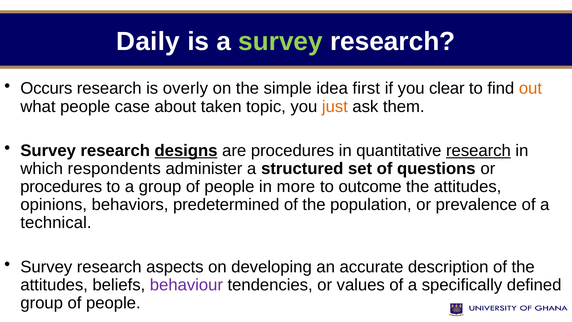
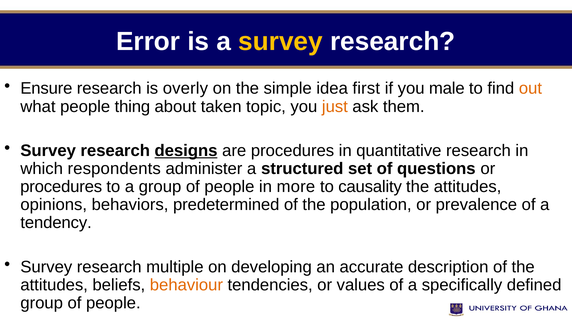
Daily: Daily -> Error (148, 42)
survey colour: light green -> yellow (281, 42)
Occurs: Occurs -> Ensure (46, 88)
clear: clear -> male (447, 88)
case: case -> thing (132, 106)
research underline: present -> none (478, 150)
outcome: outcome -> causality (370, 187)
technical: technical -> tendency (56, 223)
aspects: aspects -> multiple (175, 267)
behaviour colour: purple -> orange (186, 285)
